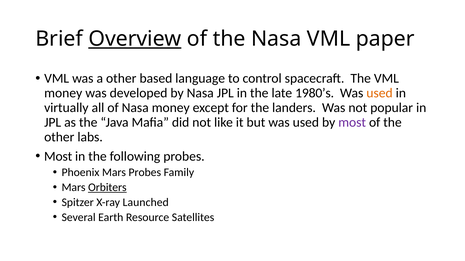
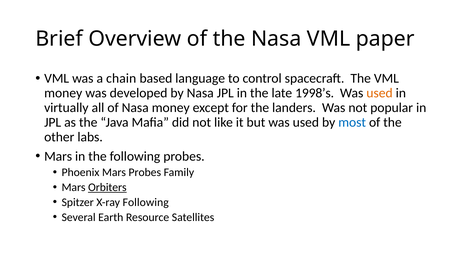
Overview underline: present -> none (135, 39)
a other: other -> chain (121, 79)
1980’s: 1980’s -> 1998’s (315, 93)
most colour: purple -> blue (352, 123)
Most: Most -> Mars (58, 157)
X-ray Launched: Launched -> Following (146, 203)
